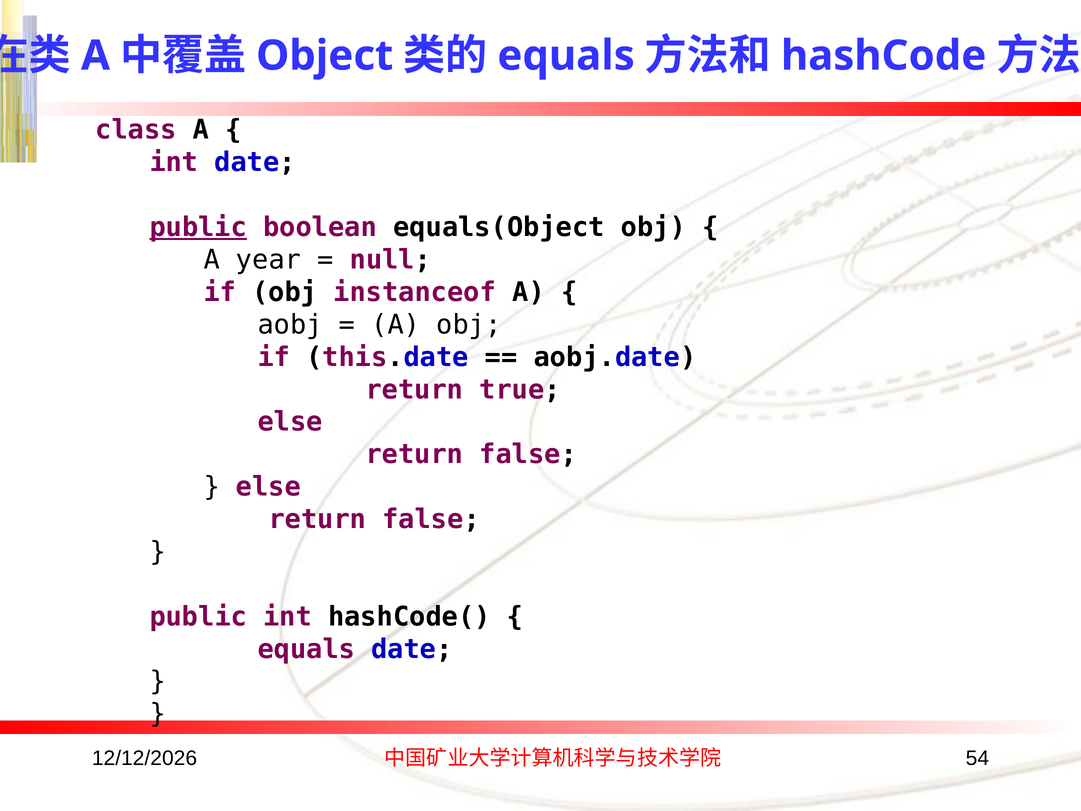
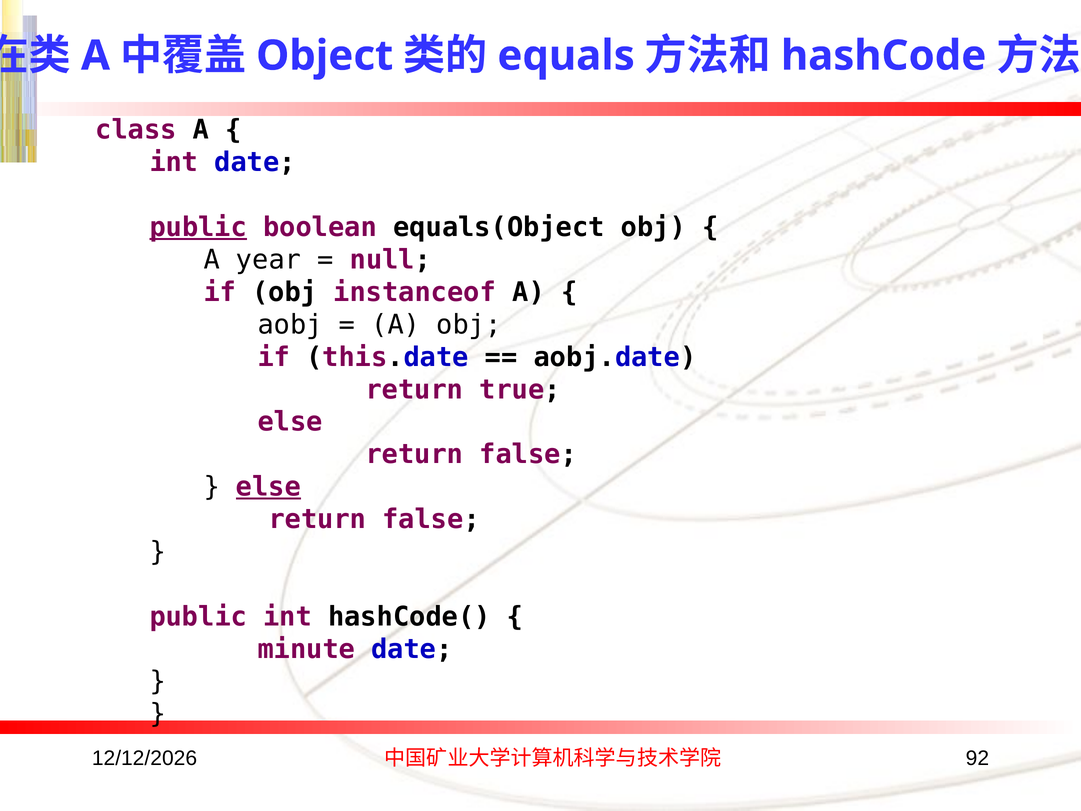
else underline: none -> present (268, 487)
equals: equals -> minute (306, 649)
54: 54 -> 92 (977, 758)
